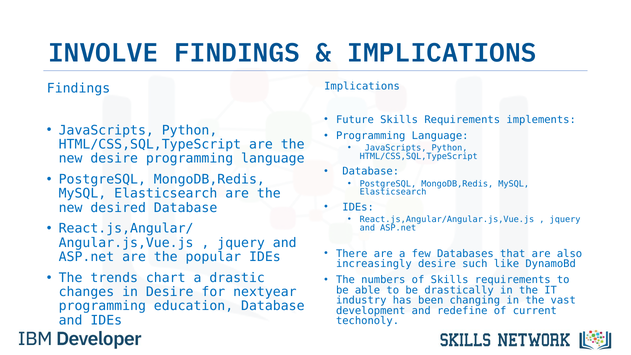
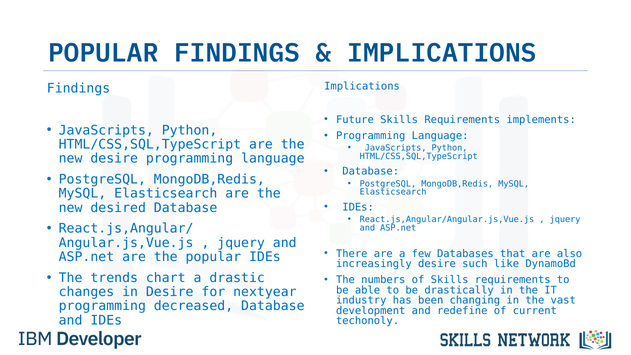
INVOLVE: INVOLVE -> POPULAR (103, 53)
education: education -> decreased (194, 306)
